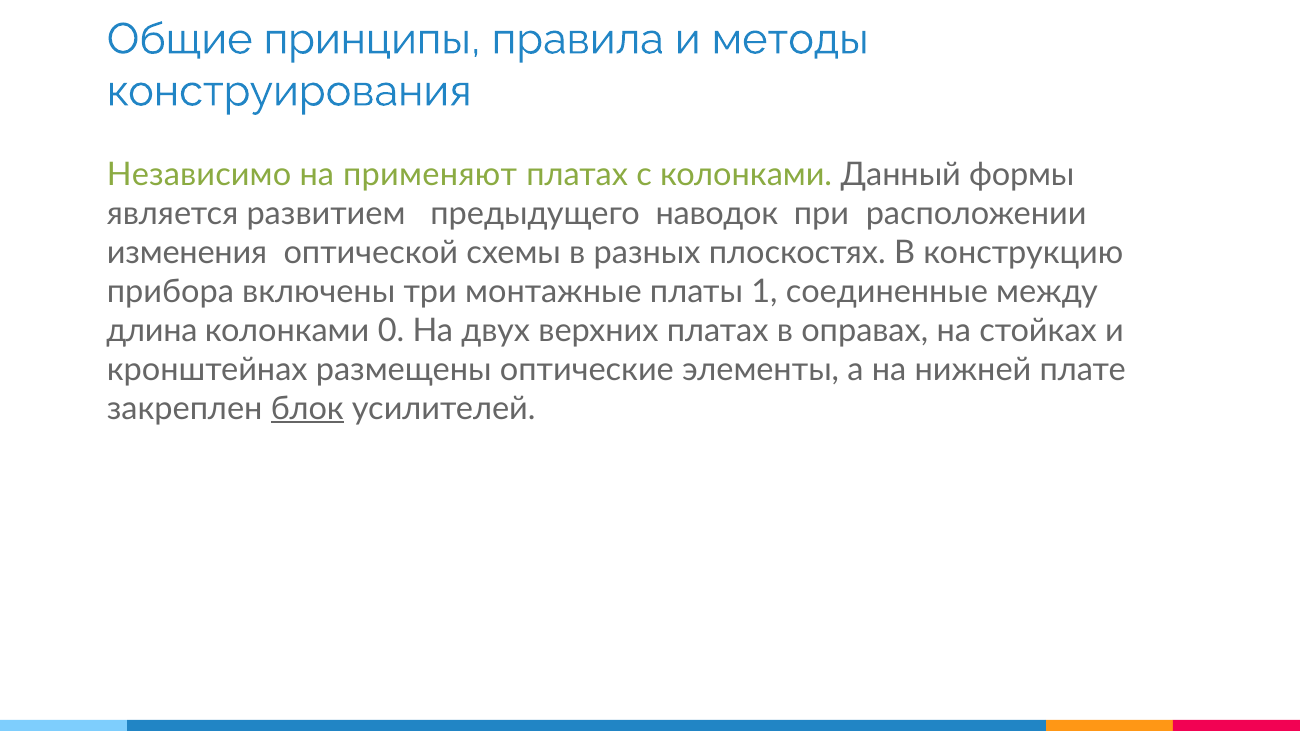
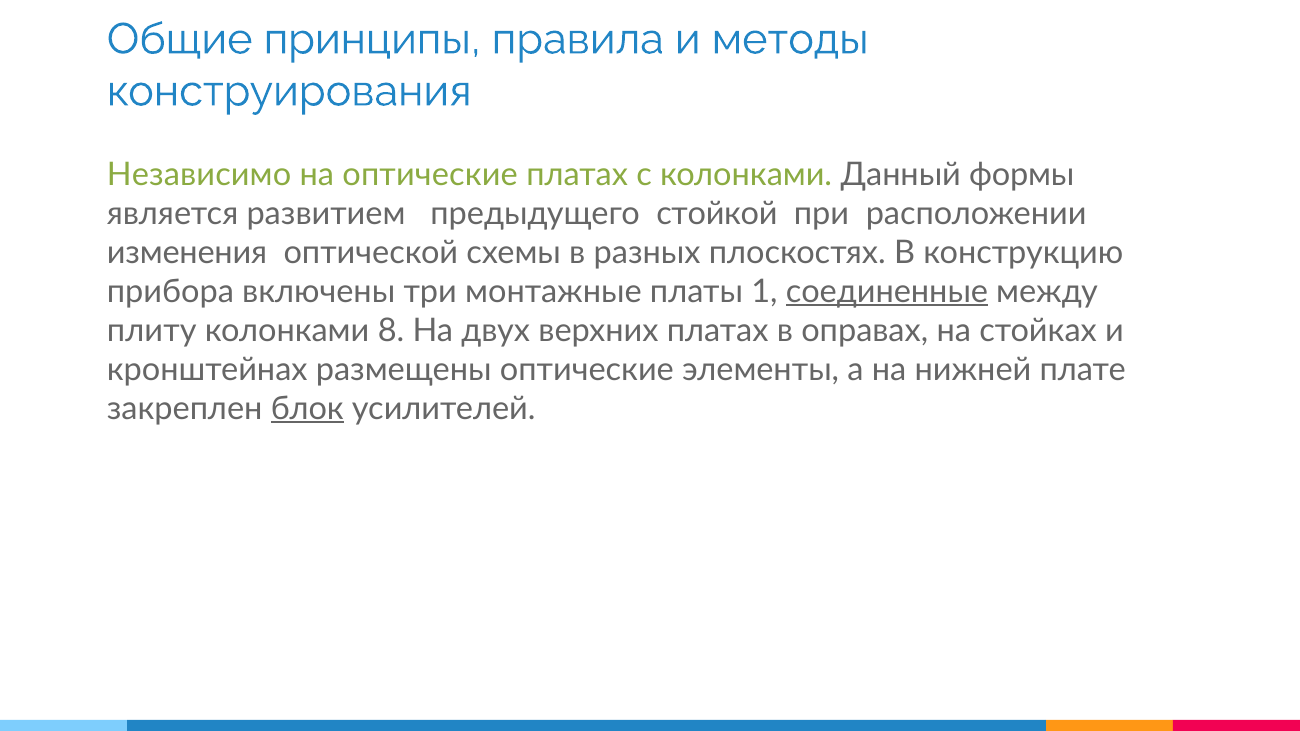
на применяют: применяют -> оптические (430, 174)
наводок: наводок -> стойкой (717, 213)
соединенные underline: none -> present (887, 291)
длина: длина -> плиту (152, 330)
0: 0 -> 8 (391, 330)
